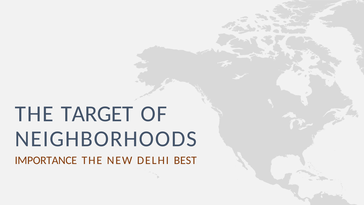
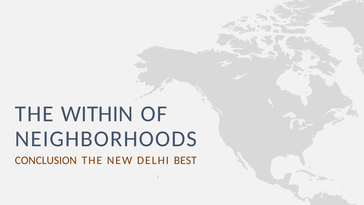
TARGET: TARGET -> WITHIN (97, 114)
IMPORTANCE: IMPORTANCE -> CONCLUSION (46, 160)
